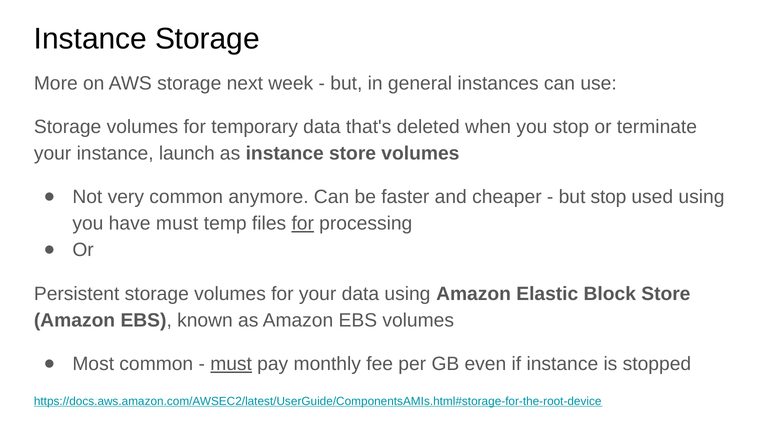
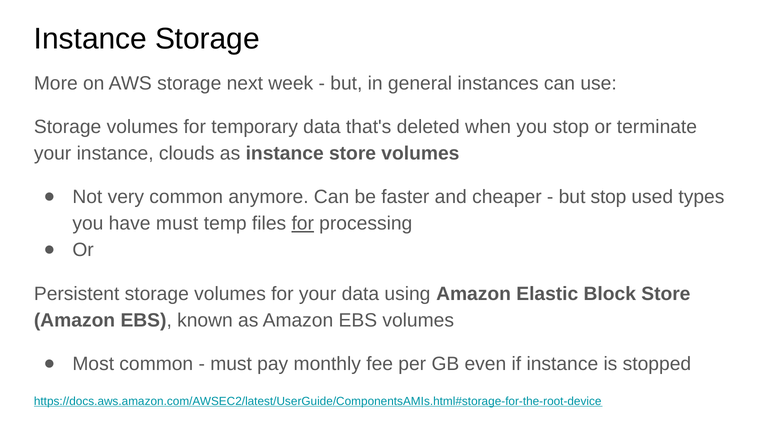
launch: launch -> clouds (187, 153)
used using: using -> types (701, 197)
must underline: present -> none (231, 364)
